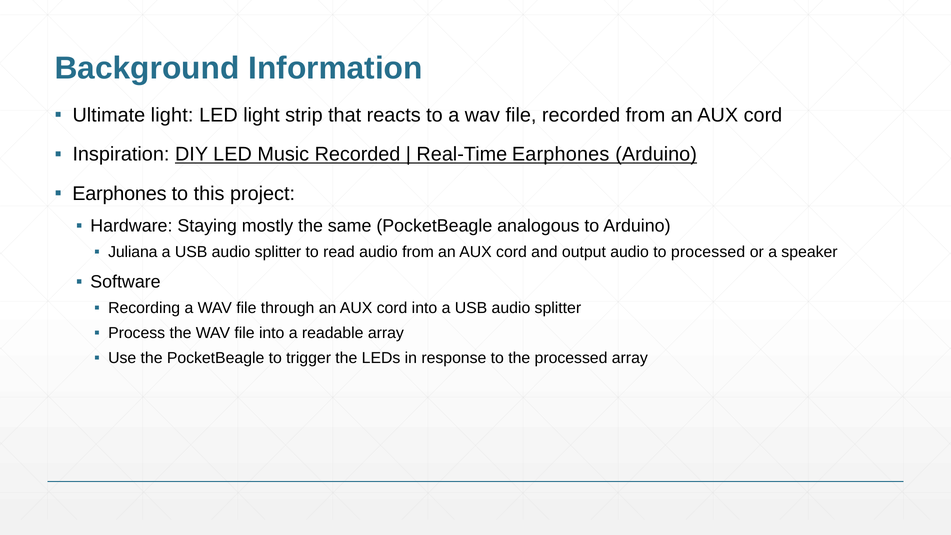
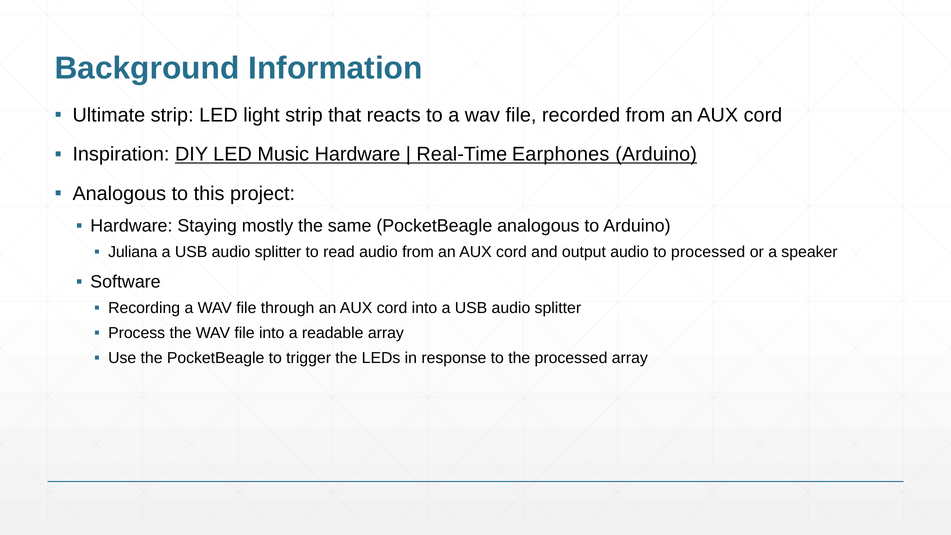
Ultimate light: light -> strip (172, 115)
Music Recorded: Recorded -> Hardware (357, 154)
Earphones: Earphones -> Analogous (119, 194)
